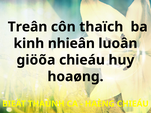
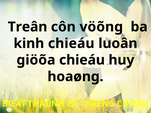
thaïch: thaïch -> vöõng (101, 27)
kinh nhieân: nhieân -> chieáu (71, 44)
